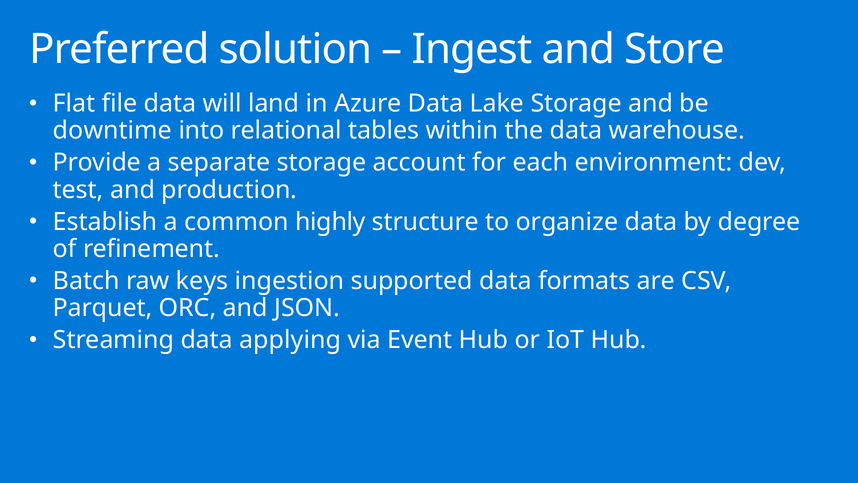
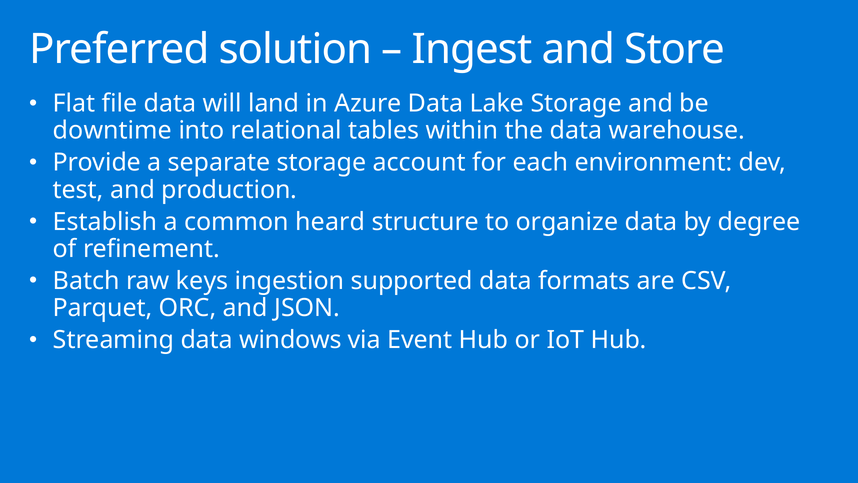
highly: highly -> heard (330, 222)
applying: applying -> windows (290, 340)
